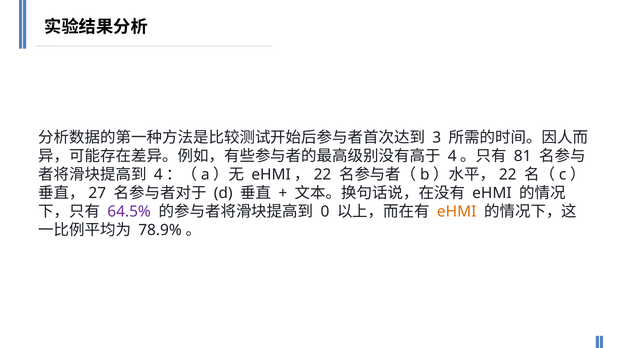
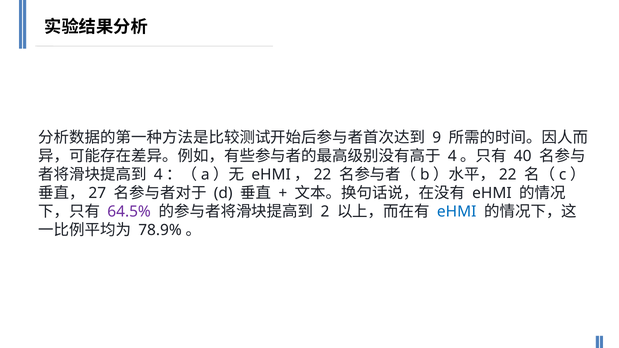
3: 3 -> 9 (437, 137)
81: 81 -> 40 (523, 156)
0: 0 -> 2 (325, 212)
eHMI colour: orange -> blue (457, 212)
